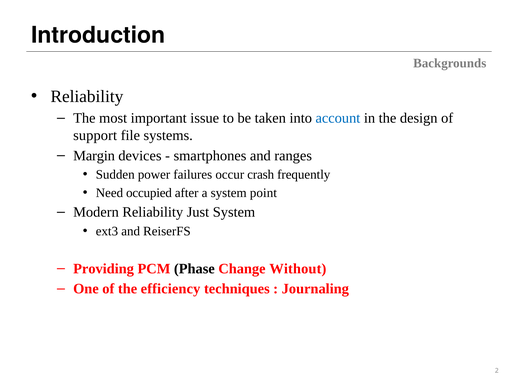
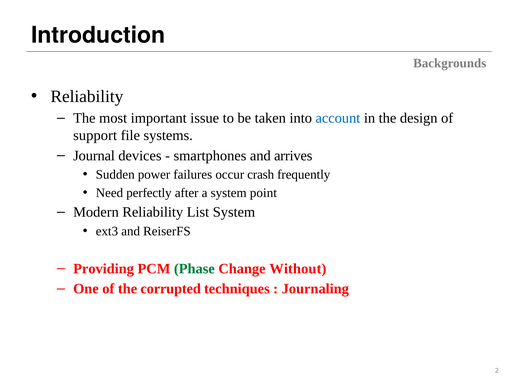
Margin: Margin -> Journal (94, 156)
ranges: ranges -> arrives (293, 156)
occupied: occupied -> perfectly (149, 193)
Just: Just -> List (198, 212)
Phase colour: black -> green (194, 268)
efficiency: efficiency -> corrupted (171, 288)
